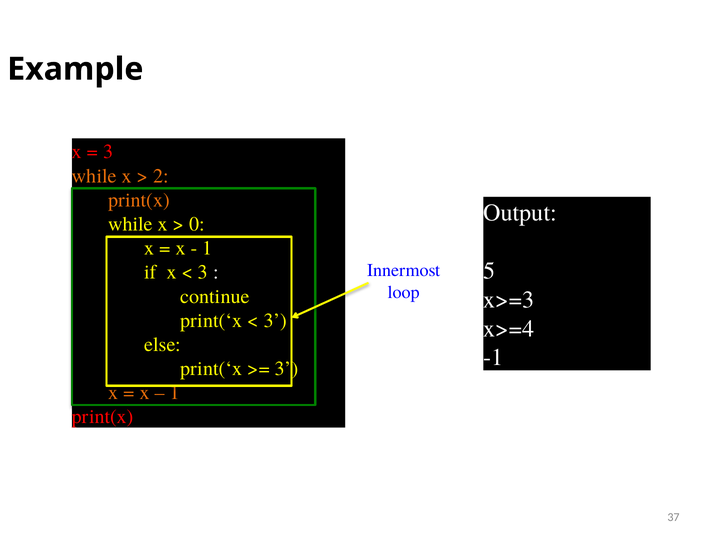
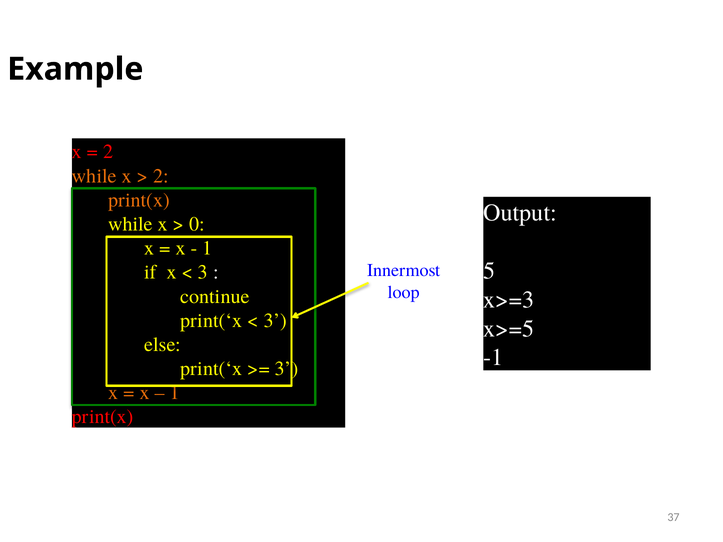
3: 3 -> 2 (108, 152)
x>=4: x>=4 -> x>=5 (509, 329)
